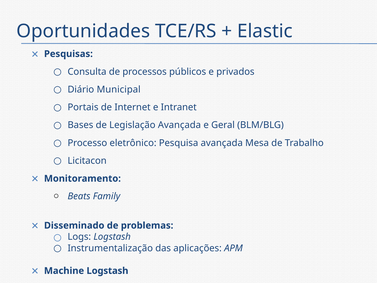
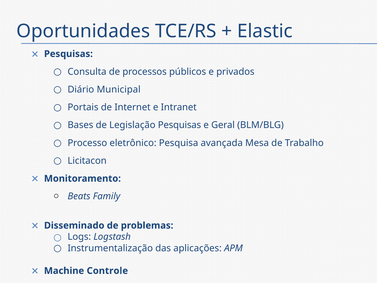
Legislação Avançada: Avançada -> Pesquisas (180, 125)
Machine Logstash: Logstash -> Controle (107, 271)
